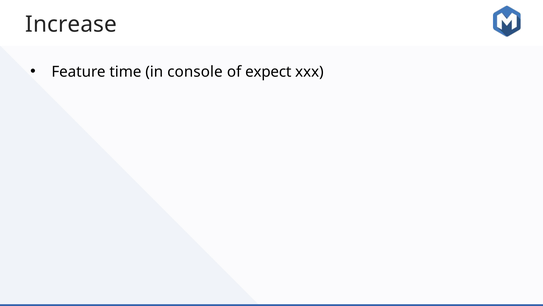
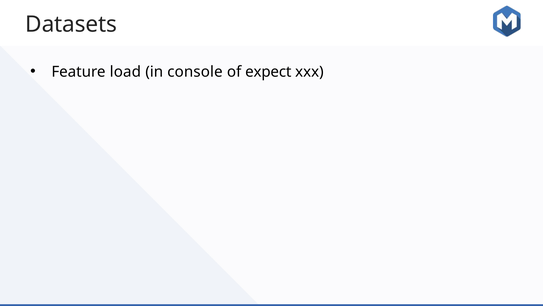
Increase: Increase -> Datasets (71, 24)
time: time -> load (125, 72)
